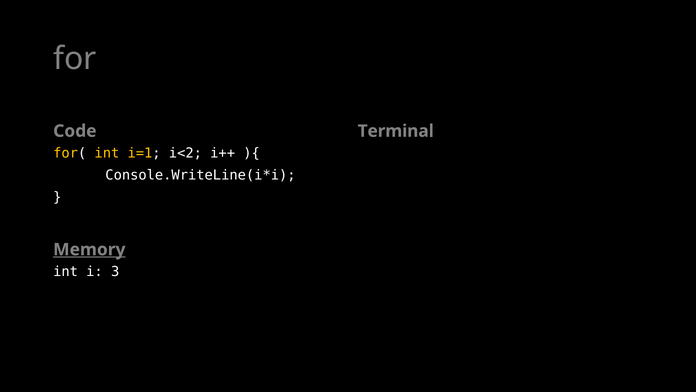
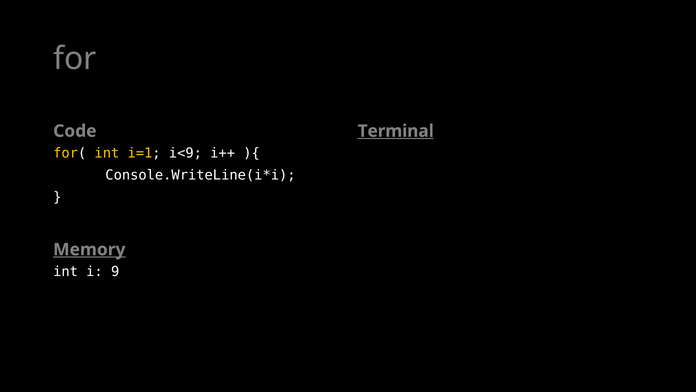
Terminal underline: none -> present (396, 131)
i<2: i<2 -> i<9 (185, 153)
3: 3 -> 9 (115, 271)
